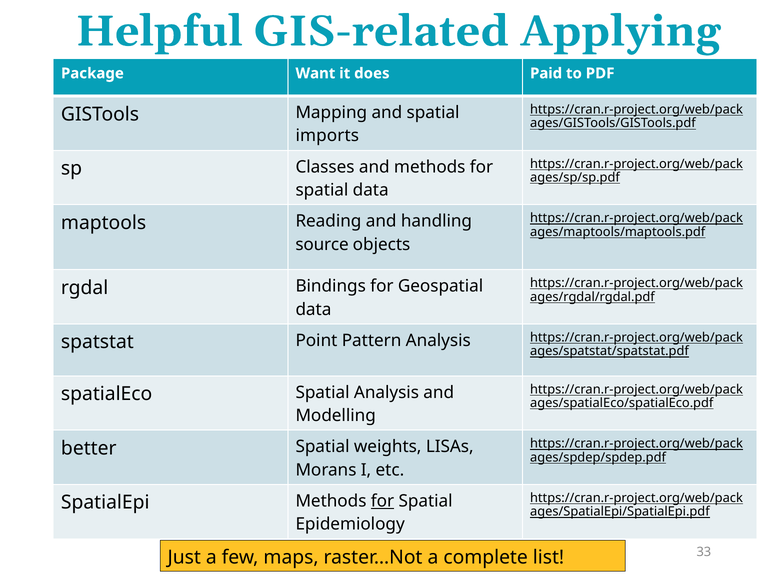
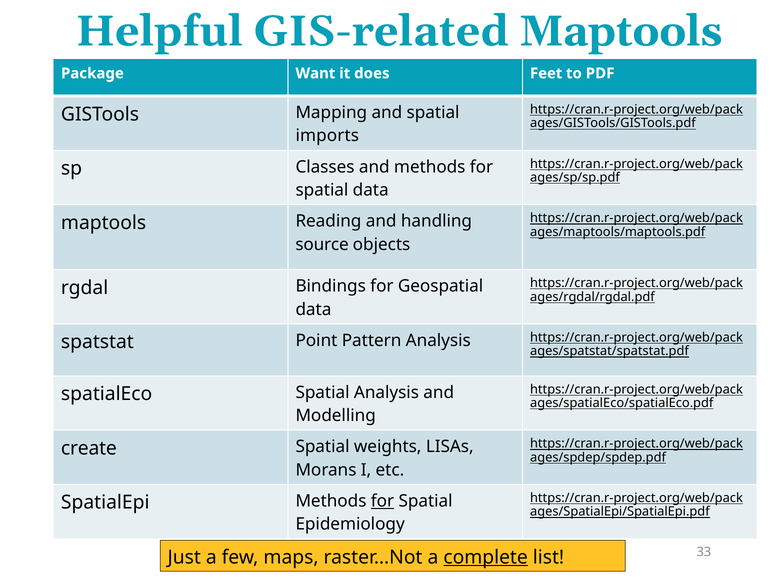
GIS-related Applying: Applying -> Maptools (621, 31)
Paid: Paid -> Feet (546, 73)
better: better -> create (89, 448)
complete underline: none -> present (486, 557)
